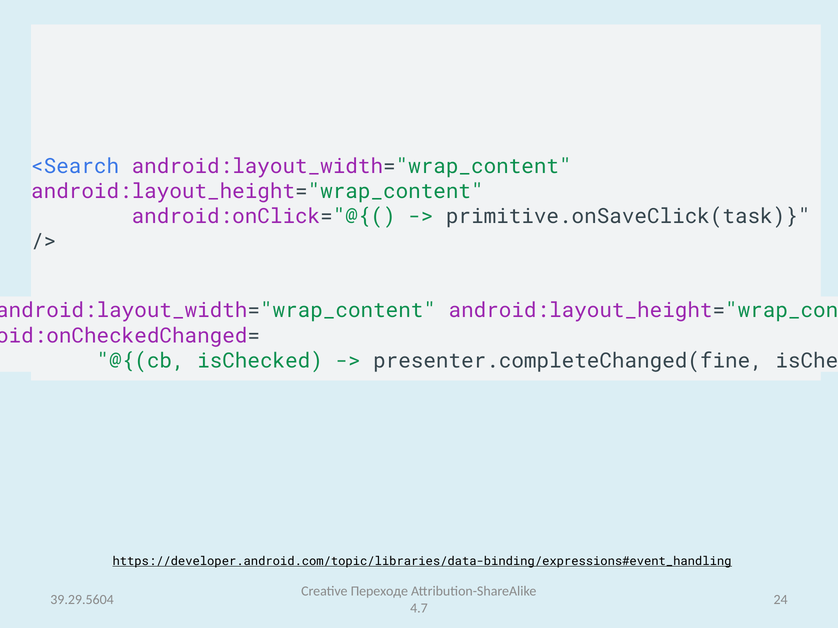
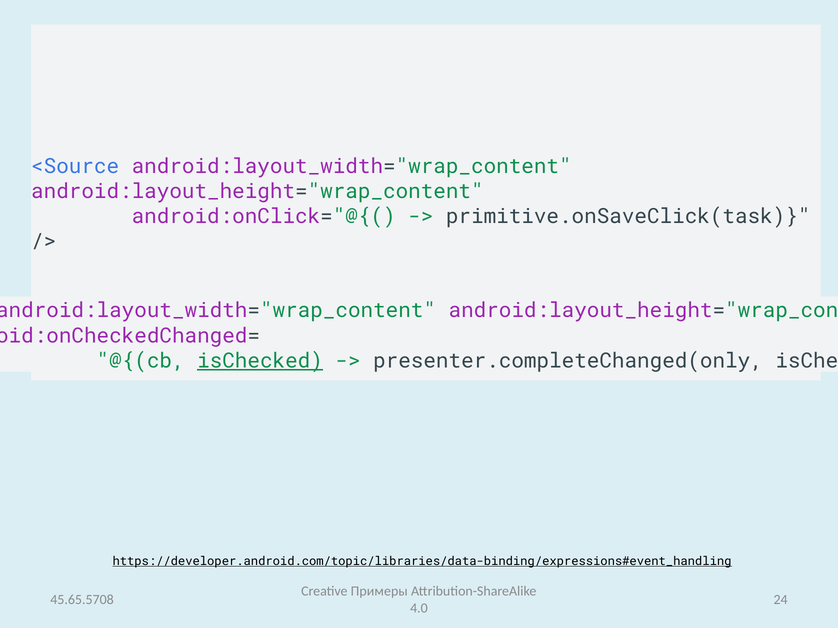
<Search: <Search -> <Source (75, 166)
isChecked underline: none -> present (260, 361)
presenter.completeChanged(fine: presenter.completeChanged(fine -> presenter.completeChanged(only (568, 361)
Переходе: Переходе -> Примеры (379, 592)
39.29.5604: 39.29.5604 -> 45.65.5708 (82, 600)
4.7: 4.7 -> 4.0 (419, 609)
